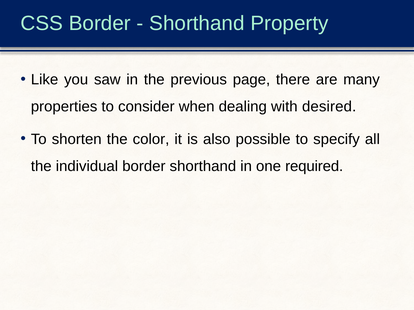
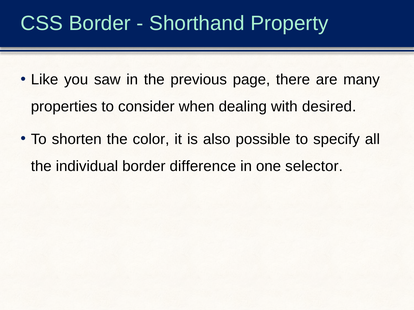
border shorthand: shorthand -> difference (203, 166)
required: required -> selector (314, 166)
